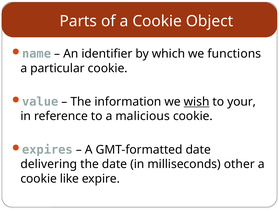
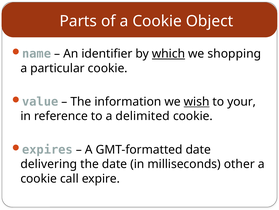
which underline: none -> present (169, 54)
functions: functions -> shopping (234, 54)
malicious: malicious -> delimited (143, 116)
like: like -> call (69, 178)
